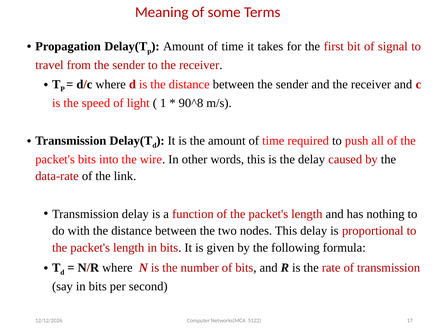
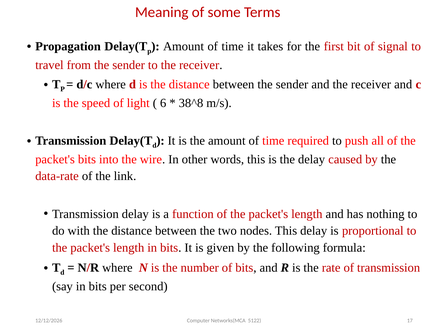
1: 1 -> 6 (163, 103)
90^8: 90^8 -> 38^8 (191, 103)
